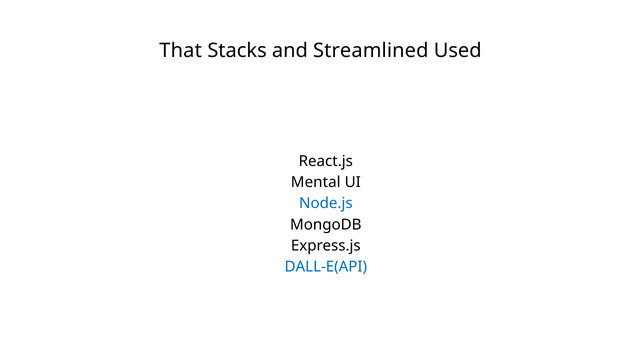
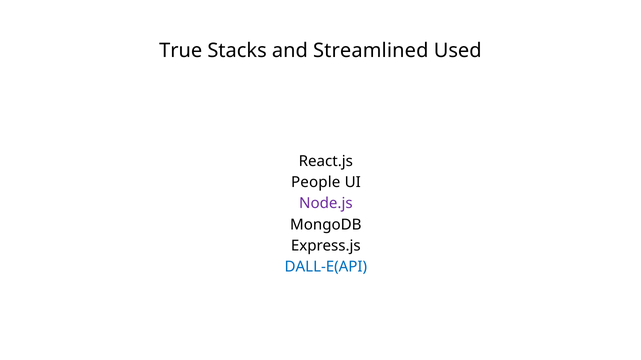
That: That -> True (181, 51)
Mental: Mental -> People (316, 183)
Node.js colour: blue -> purple (326, 204)
